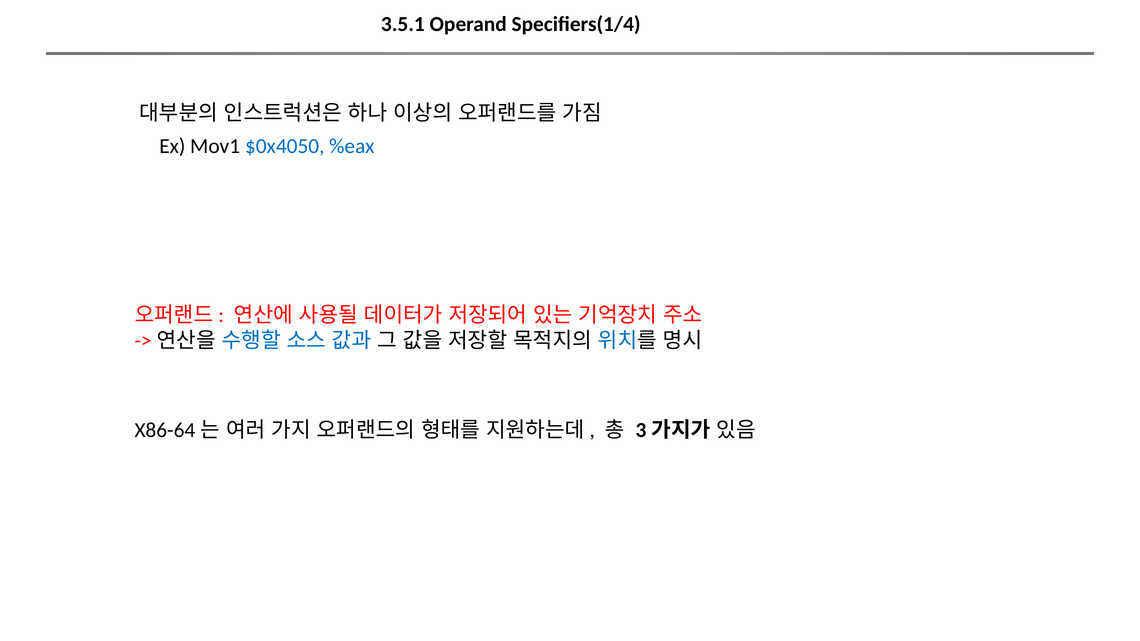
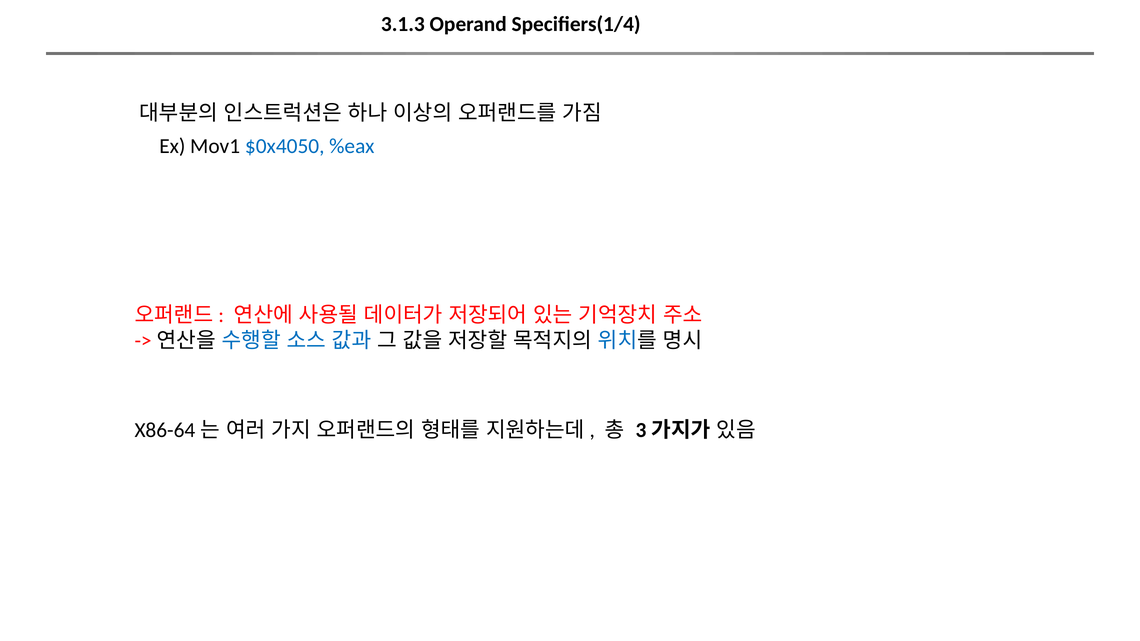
3.5.1: 3.5.1 -> 3.1.3 (403, 24)
